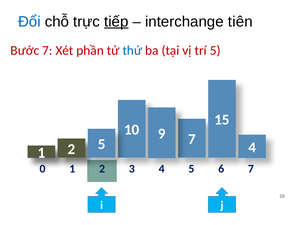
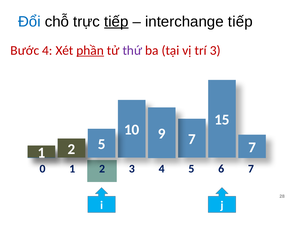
interchange tiên: tiên -> tiếp (240, 22)
Bước 7: 7 -> 4 (47, 51)
phần underline: none -> present (90, 51)
thứ colour: blue -> purple (132, 51)
trí 5: 5 -> 3 (215, 51)
5 4: 4 -> 7 (252, 148)
